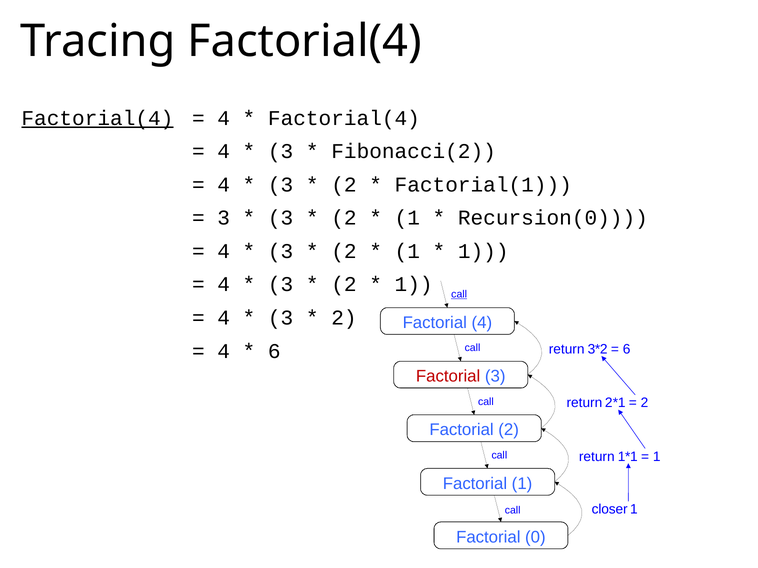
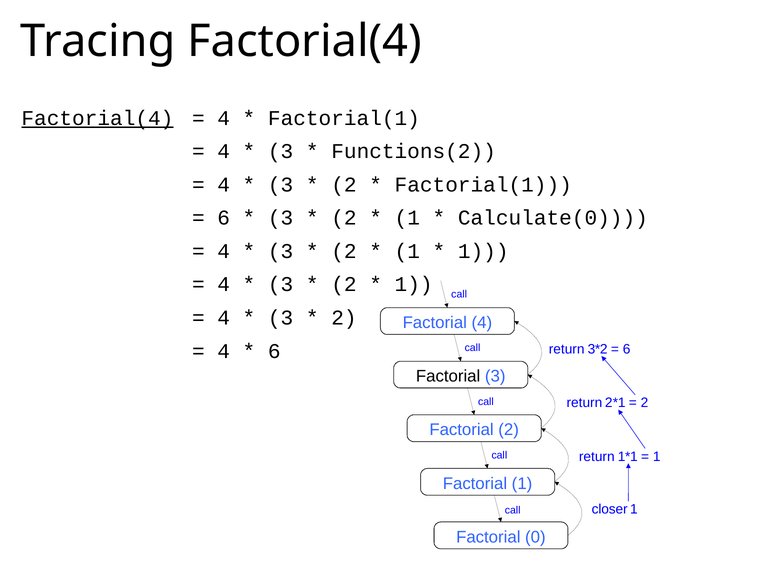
Factorial(4: Factorial(4 -> Factorial(1 (344, 118)
Fibonacci(2: Fibonacci(2 -> Functions(2 (414, 152)
3: 3 -> 6 (224, 218)
Recursion(0: Recursion(0 -> Calculate(0 (553, 218)
call underline: present -> none (459, 294)
Factorial colour: red -> black (448, 377)
